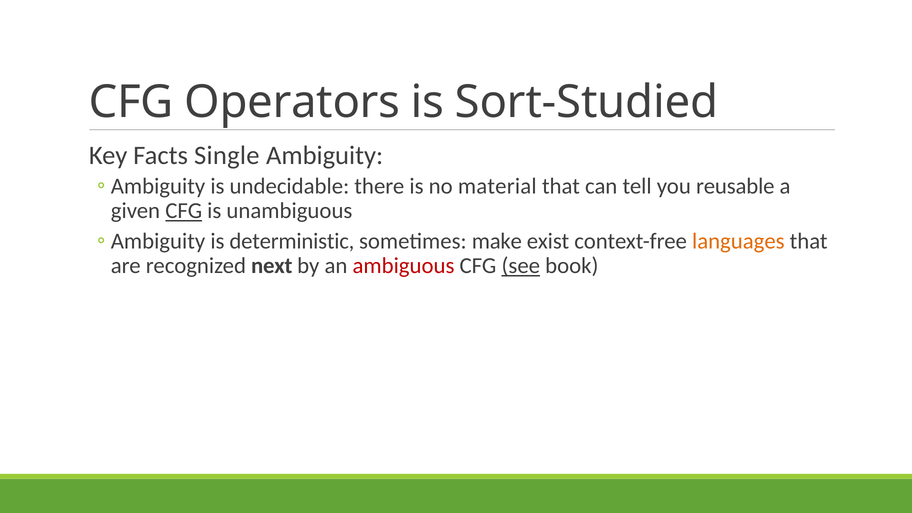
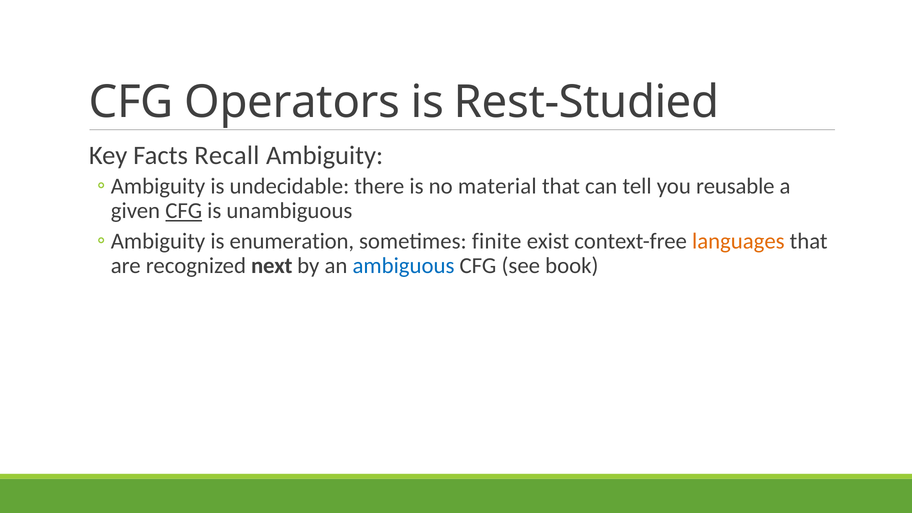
Sort-Studied: Sort-Studied -> Rest-Studied (587, 102)
Single: Single -> Recall (227, 156)
deterministic: deterministic -> enumeration (292, 241)
make: make -> finite (497, 241)
ambiguous colour: red -> blue (404, 266)
see underline: present -> none (521, 266)
